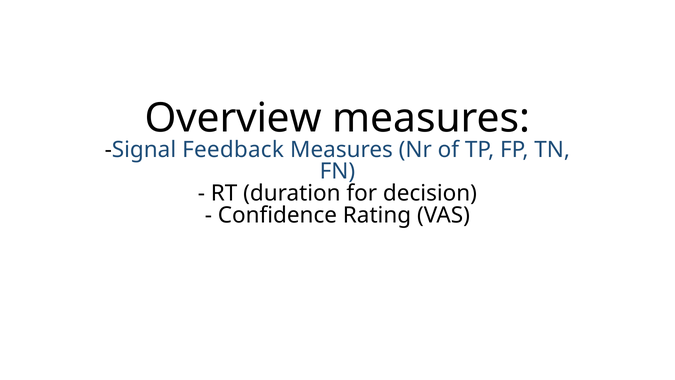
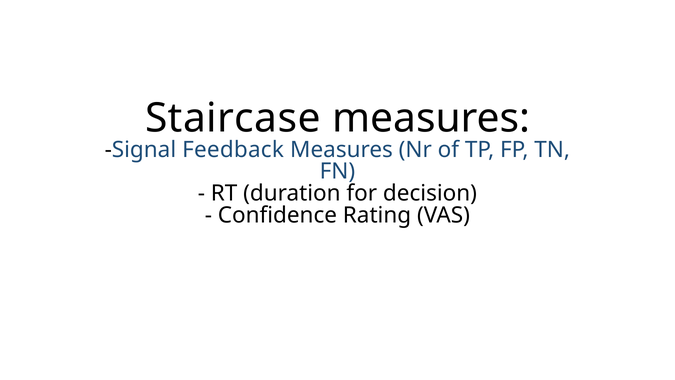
Overview: Overview -> Staircase (233, 118)
